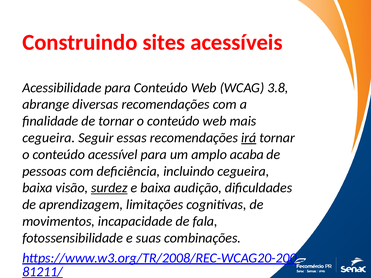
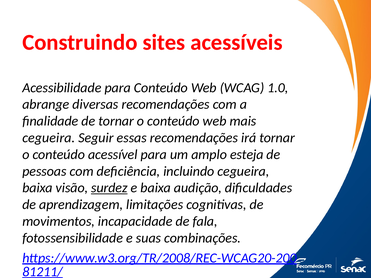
3.8: 3.8 -> 1.0 (278, 88)
irá underline: present -> none (249, 138)
acaba: acaba -> esteja (247, 155)
